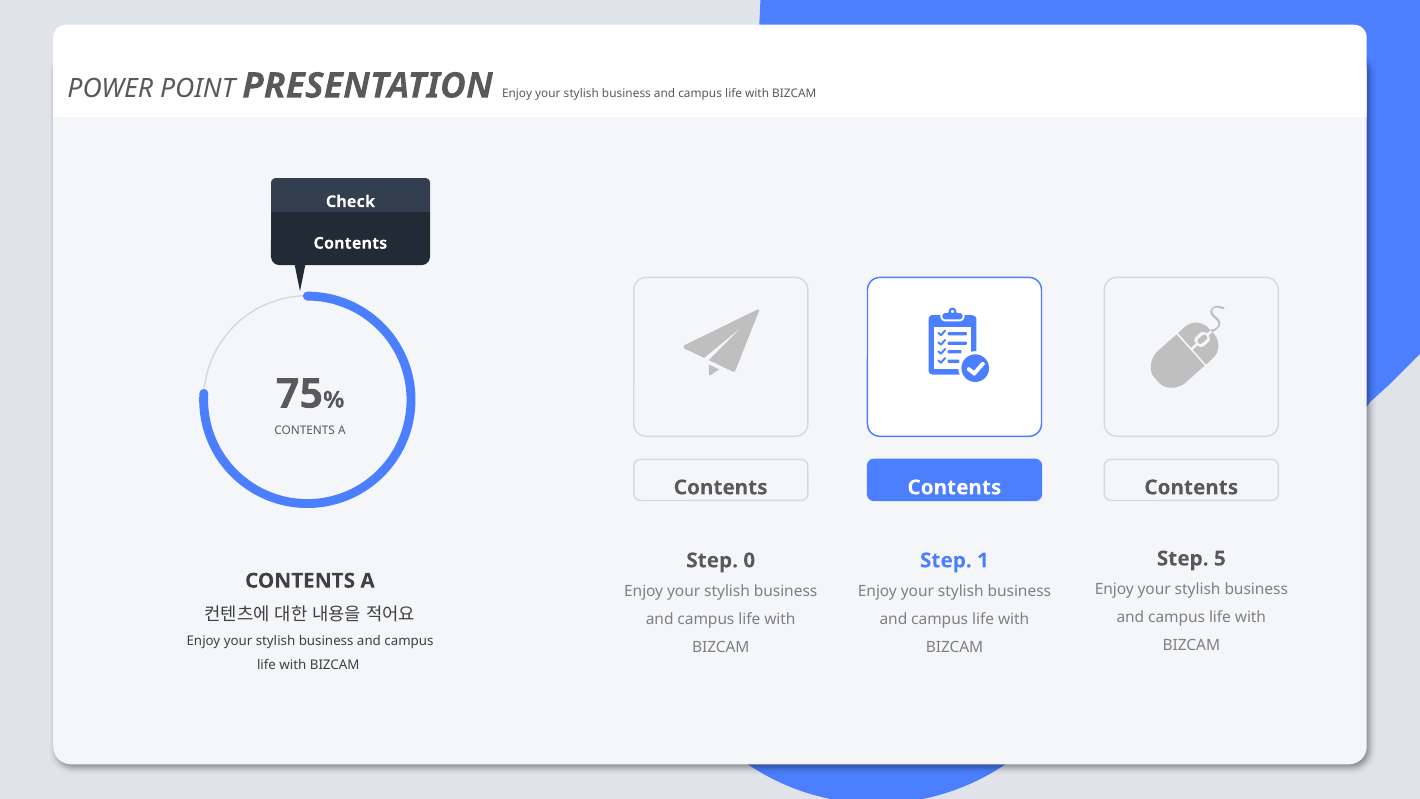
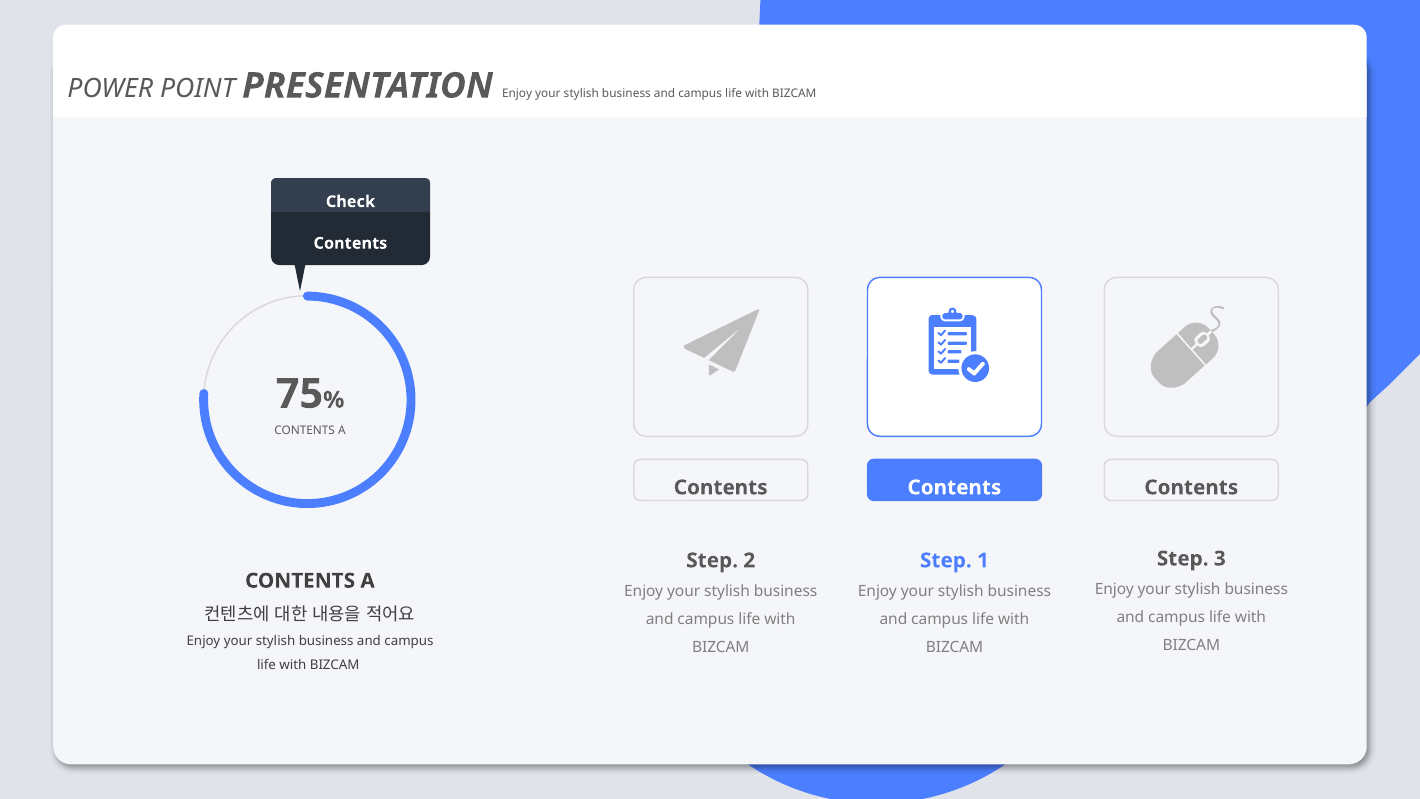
5: 5 -> 3 (1220, 558)
0: 0 -> 2 (749, 560)
